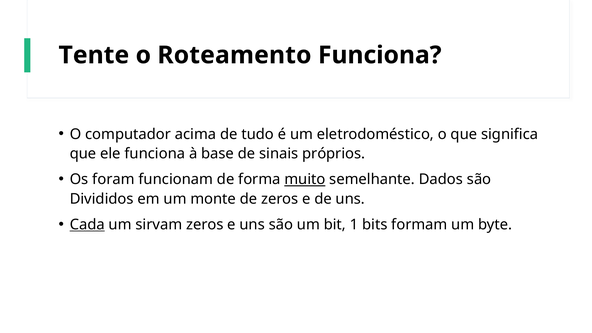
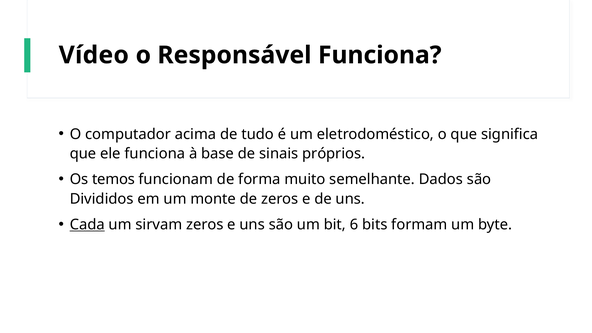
Tente: Tente -> Vídeo (94, 55)
Roteamento: Roteamento -> Responsável (234, 55)
foram: foram -> temos (114, 179)
muito underline: present -> none (305, 179)
1: 1 -> 6 (354, 225)
